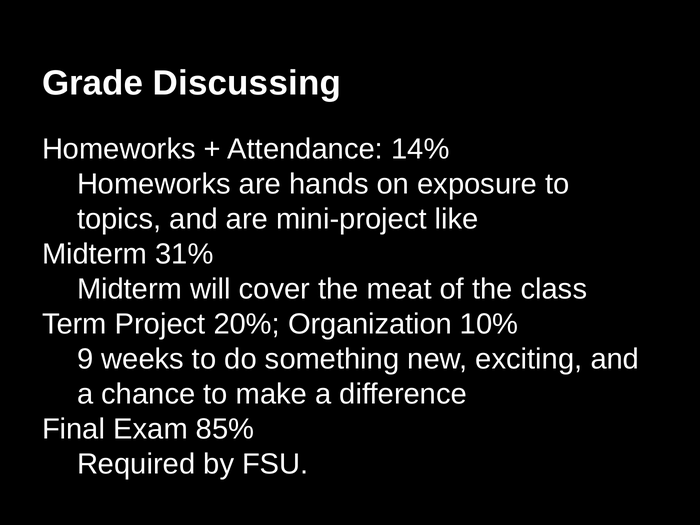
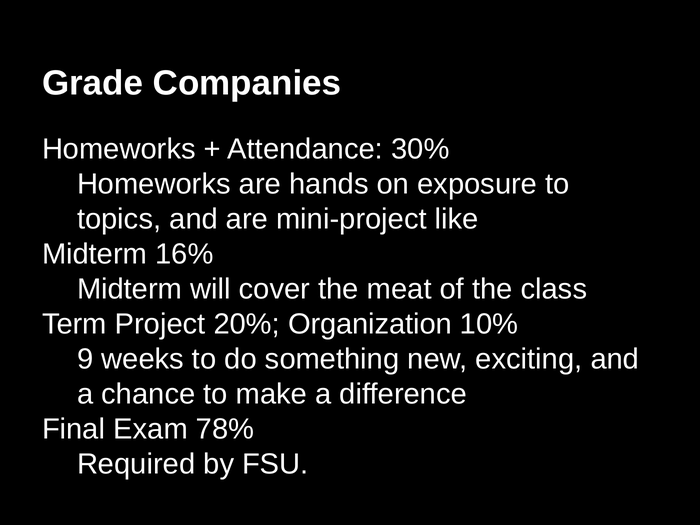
Discussing: Discussing -> Companies (247, 83)
14%: 14% -> 30% (420, 149)
31%: 31% -> 16% (184, 254)
85%: 85% -> 78% (225, 429)
